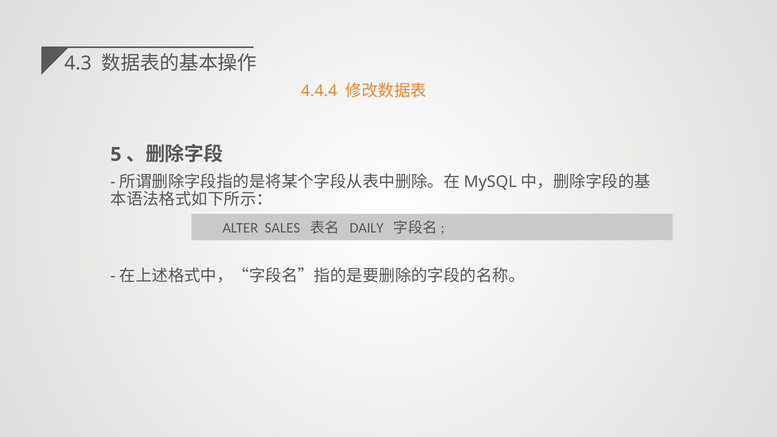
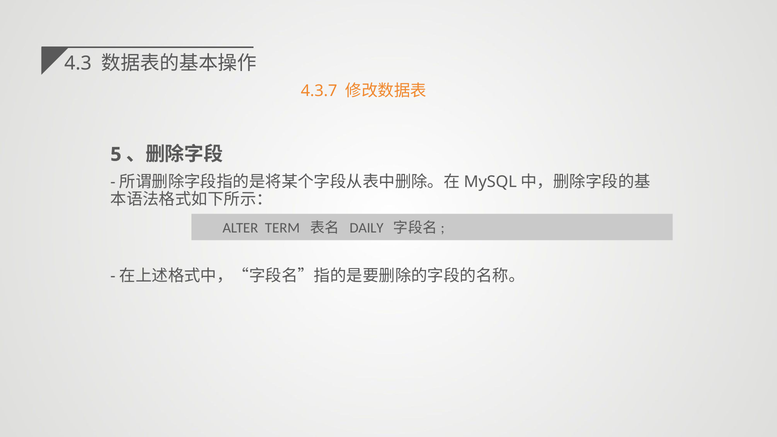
4.4.4: 4.4.4 -> 4.3.7 (319, 91)
SALES: SALES -> TERM (282, 228)
